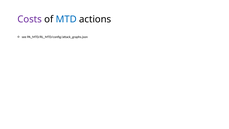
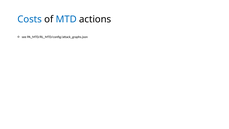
Costs colour: purple -> blue (30, 19)
